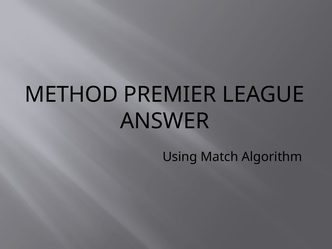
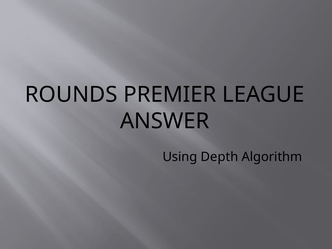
METHOD: METHOD -> ROUNDS (71, 94)
Match: Match -> Depth (219, 157)
